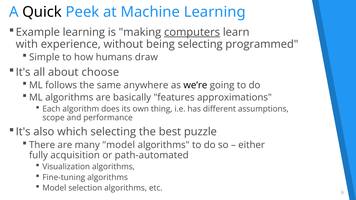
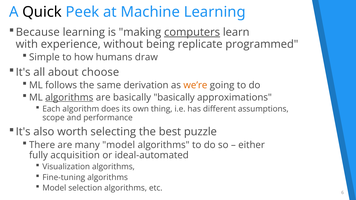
Example: Example -> Because (38, 32)
being selecting: selecting -> replicate (200, 44)
anywhere: anywhere -> derivation (146, 85)
we’re colour: black -> orange (195, 85)
algorithms underline: none -> present (69, 98)
basically features: features -> basically (174, 98)
which: which -> worth (72, 132)
path-automated: path-automated -> ideal-automated (152, 155)
